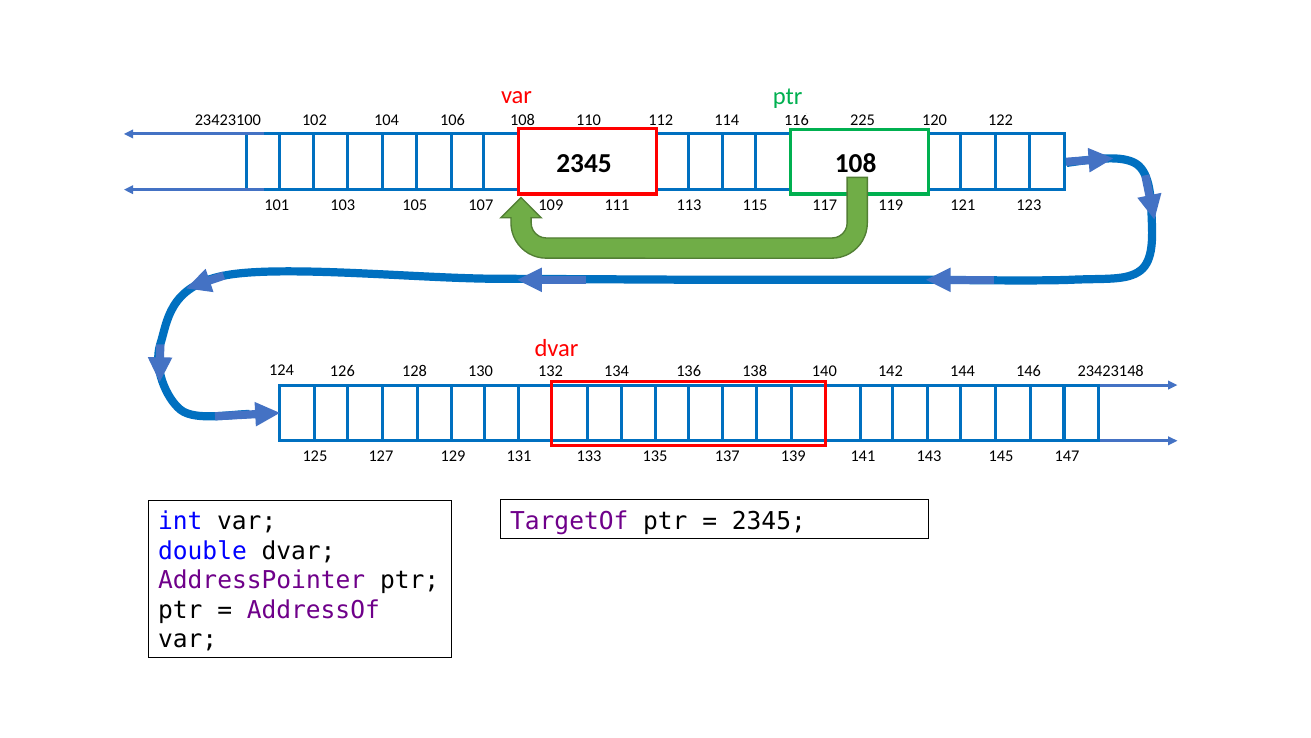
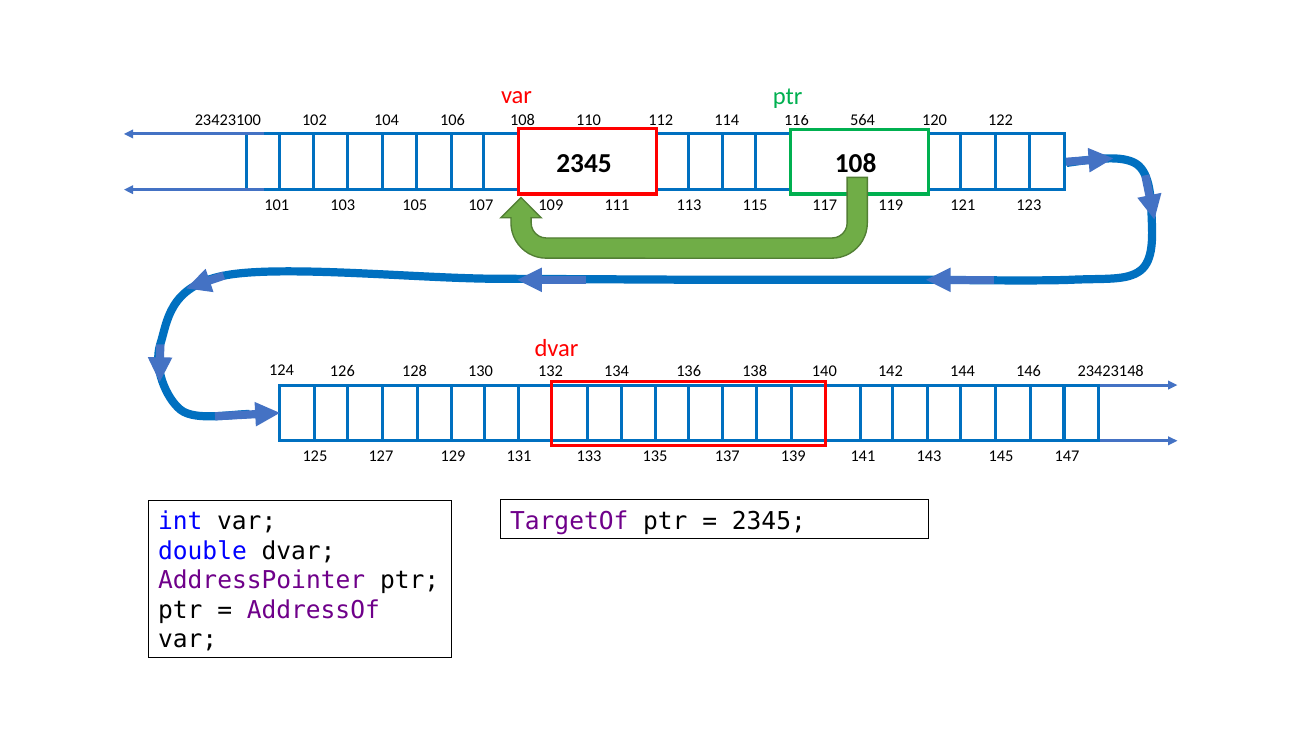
225: 225 -> 564 (862, 120)
